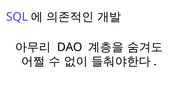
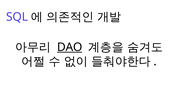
DAO underline: none -> present (70, 47)
